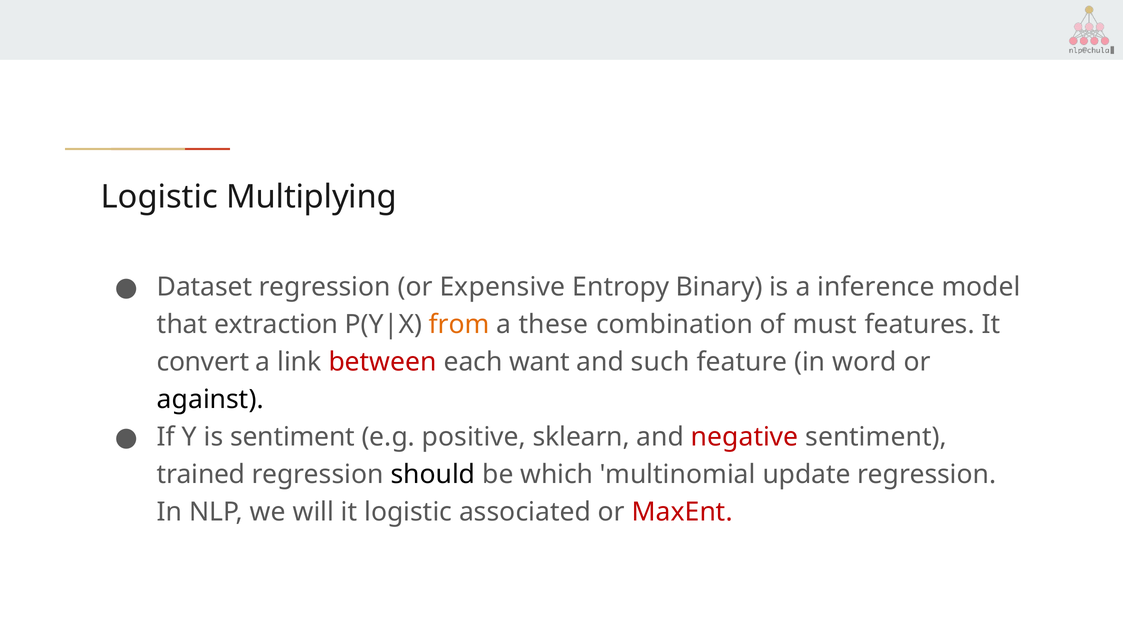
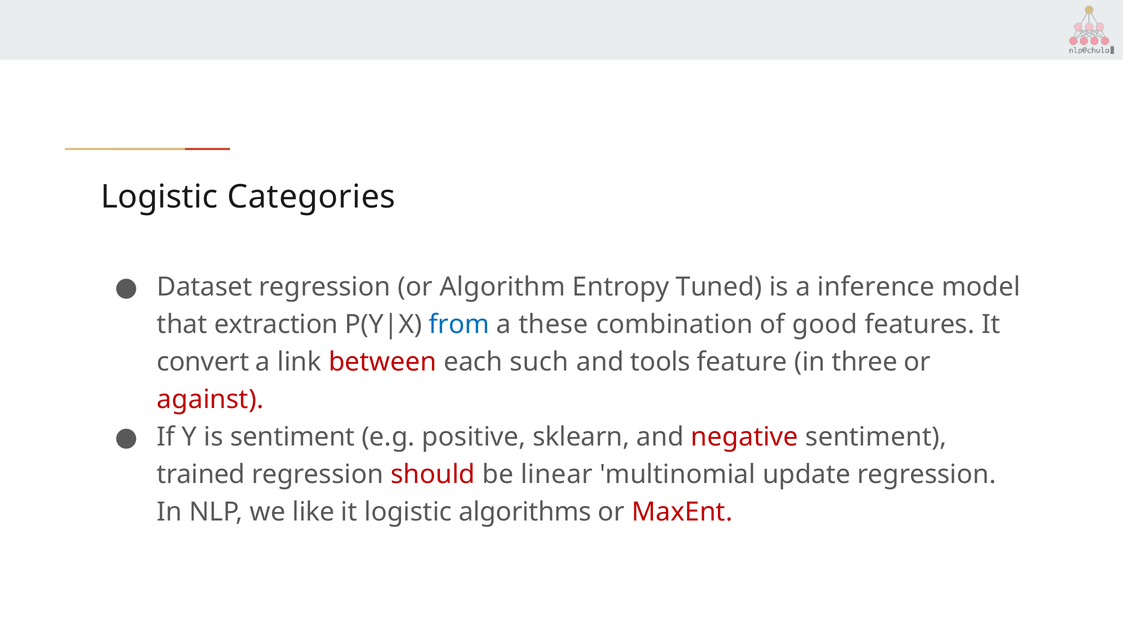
Multiplying: Multiplying -> Categories (311, 197)
Expensive: Expensive -> Algorithm (502, 287)
Binary: Binary -> Tuned (719, 287)
from colour: orange -> blue (459, 325)
must: must -> good (825, 325)
want: want -> such (539, 363)
such: such -> tools (660, 363)
word: word -> three (865, 363)
against colour: black -> red (210, 400)
should colour: black -> red (433, 475)
which: which -> linear (557, 475)
will: will -> like (313, 513)
associated: associated -> algorithms (525, 513)
